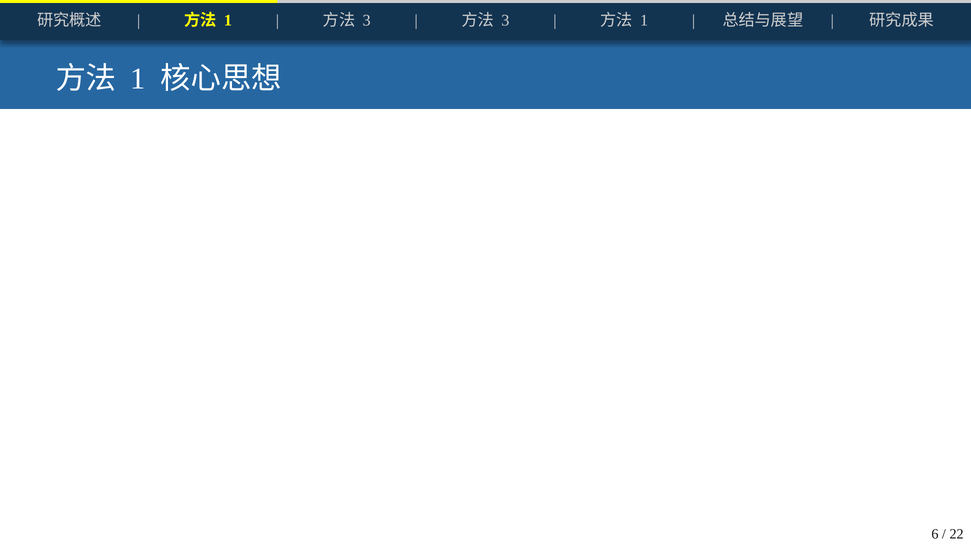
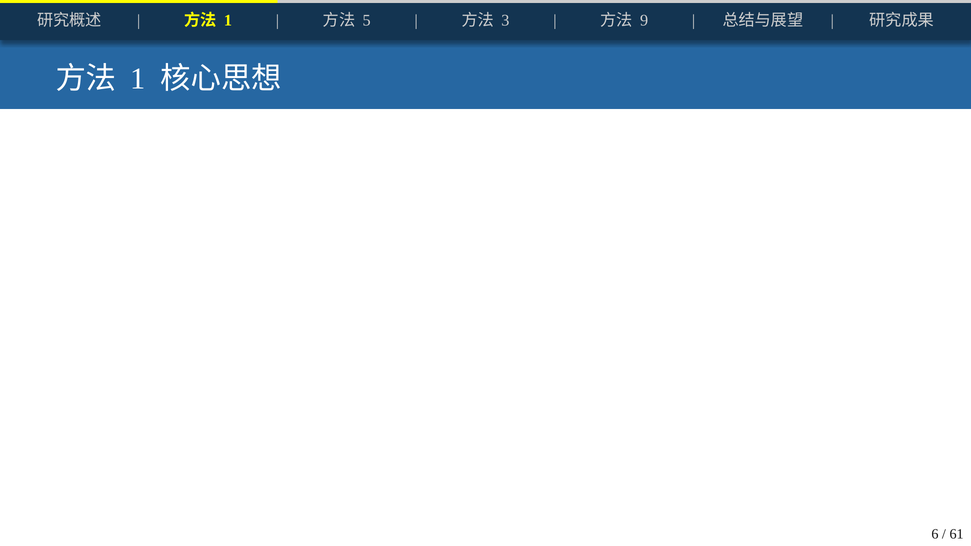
3: 3 -> 5 (367, 20)
1: 1 -> 9 (644, 20)
22: 22 -> 61 (957, 534)
